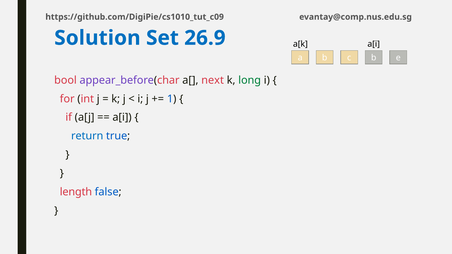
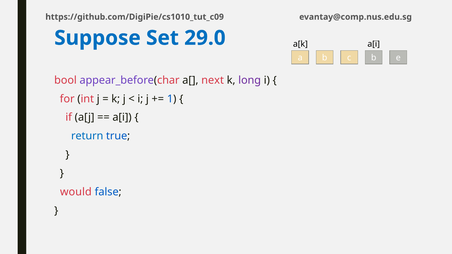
Solution: Solution -> Suppose (97, 38)
26.9: 26.9 -> 29.0 (205, 38)
long colour: green -> purple (250, 80)
length: length -> would (76, 192)
